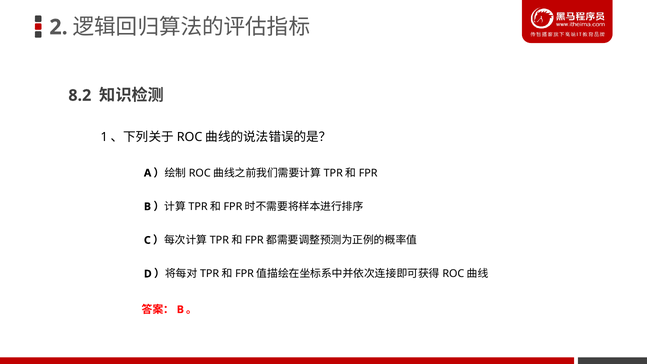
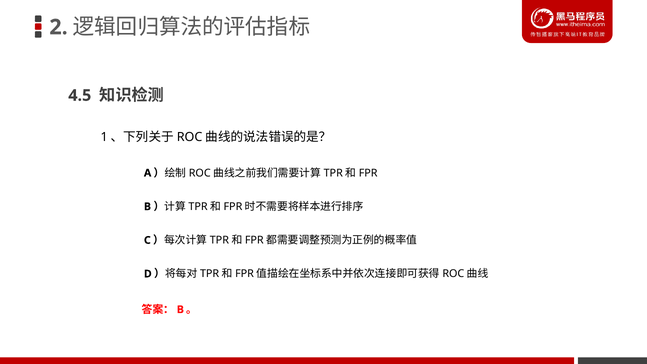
8.2: 8.2 -> 4.5 (80, 95)
